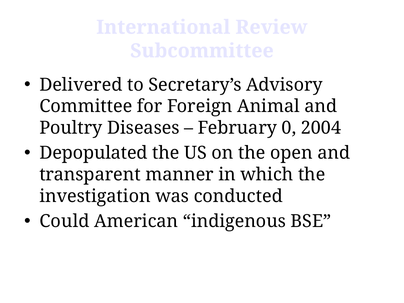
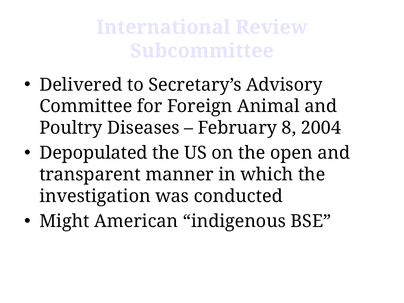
0: 0 -> 8 (289, 128)
Could: Could -> Might (64, 221)
